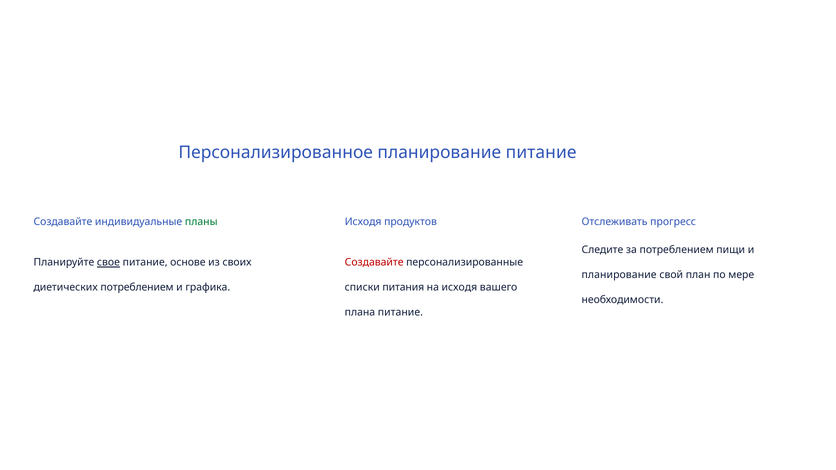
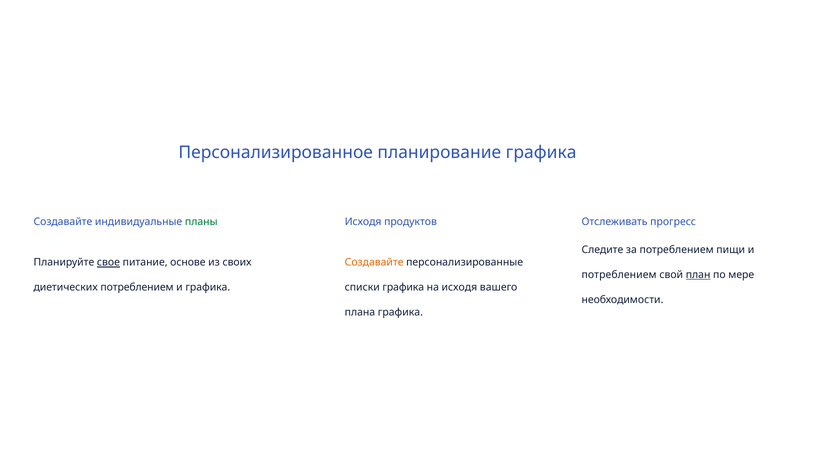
планирование питание: питание -> графика (541, 153)
Создавайте colour: red -> orange (374, 263)
планирование: планирование -> потреблением (619, 275)
план underline: none -> present (698, 275)
списки питания: питания -> графика (403, 287)
плана питание: питание -> графика (400, 312)
